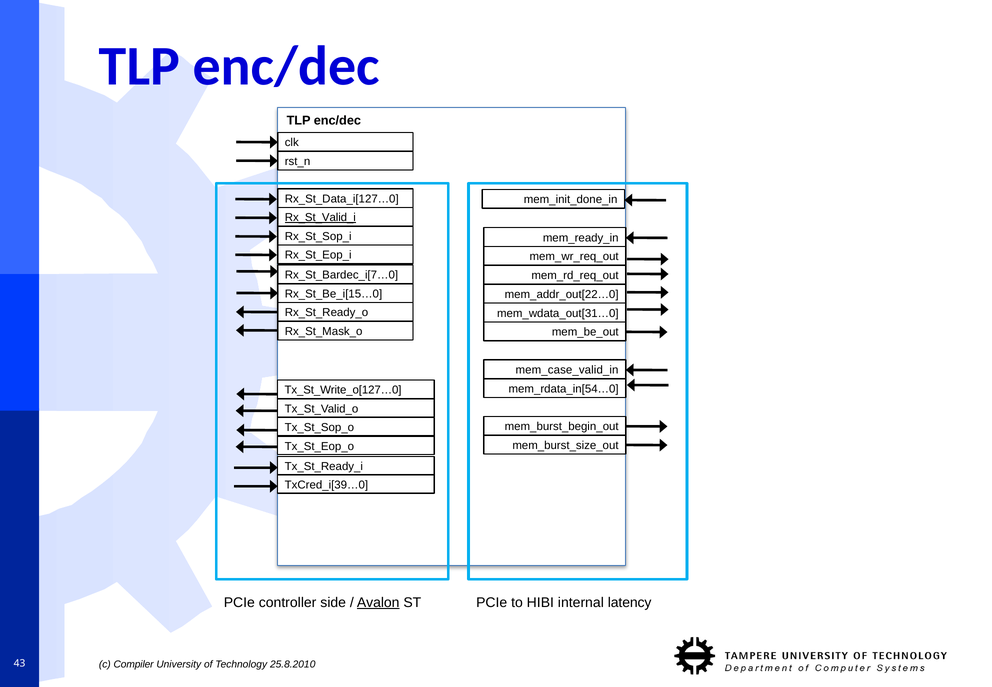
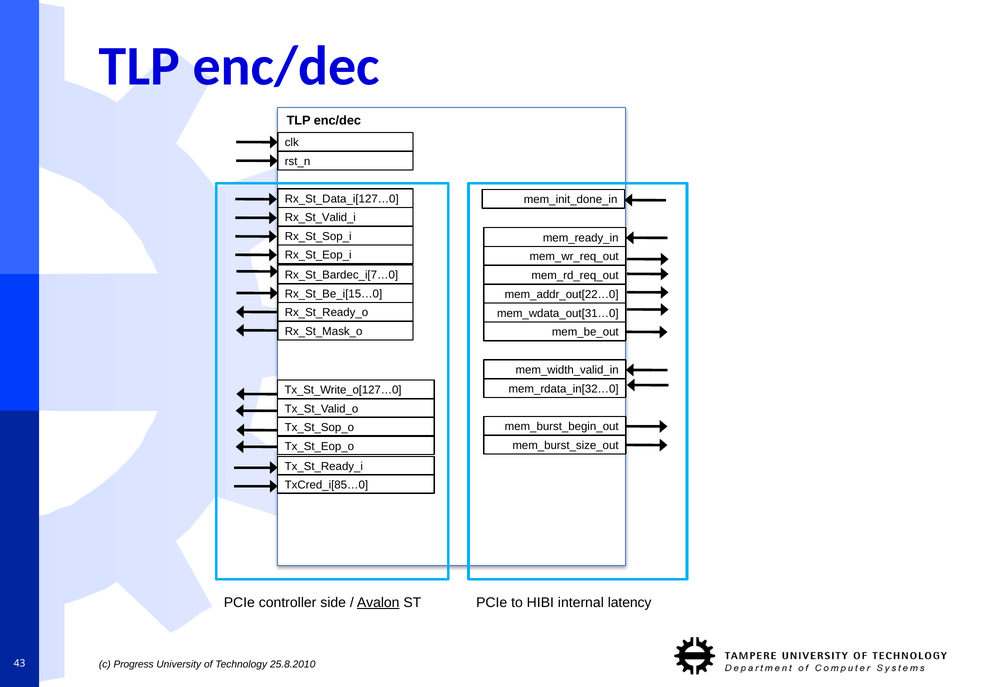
Rx_St_Valid_i underline: present -> none (320, 218)
mem_case_valid_in: mem_case_valid_in -> mem_width_valid_in (567, 370)
mem_rdata_in[54…0: mem_rdata_in[54…0 -> mem_rdata_in[32…0 (564, 389)
TxCred_i[39…0: TxCred_i[39…0 -> TxCred_i[85…0 (326, 485)
Compiler: Compiler -> Progress (134, 664)
